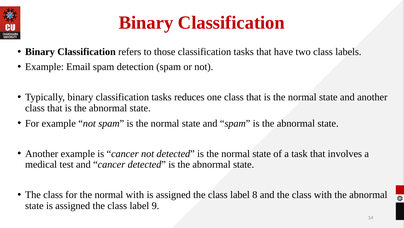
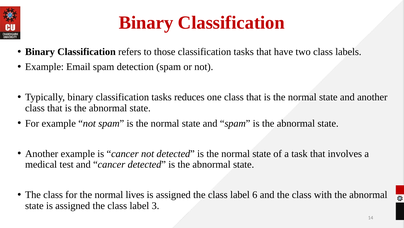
normal with: with -> lives (135, 194)
8: 8 -> 6 (255, 194)
9: 9 -> 3 (156, 205)
